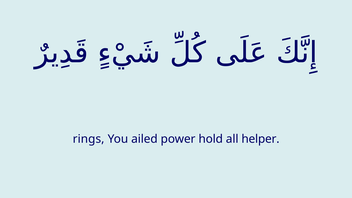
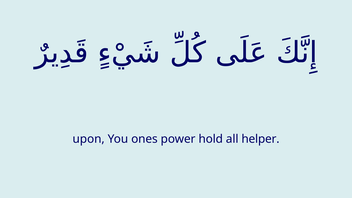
rings: rings -> upon (89, 139)
ailed: ailed -> ones (144, 139)
